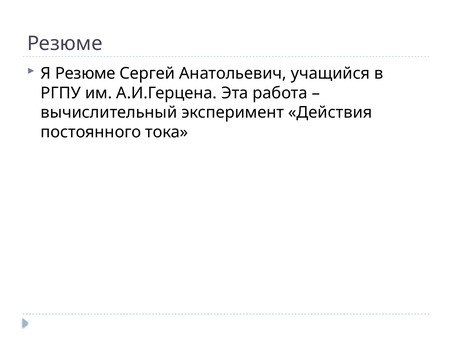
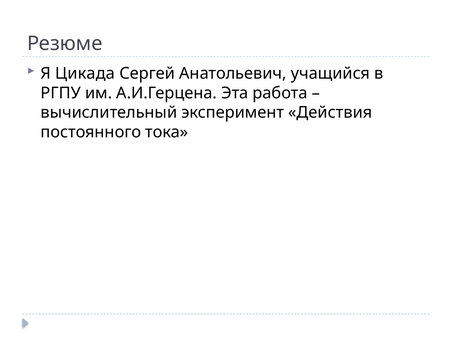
Я Резюме: Резюме -> Цикада (85, 73)
